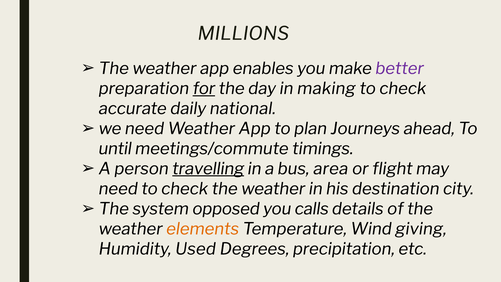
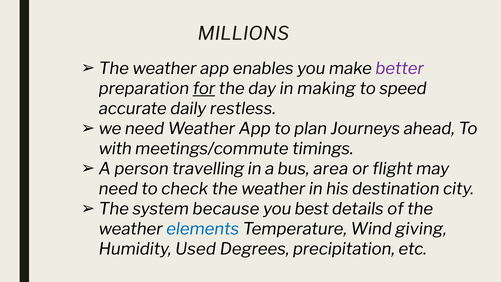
check: check -> speed (403, 88)
national: national -> restless (243, 109)
until: until -> with (115, 149)
travelling underline: present -> none (208, 169)
opposed: opposed -> because (226, 209)
calls: calls -> best (312, 209)
elements colour: orange -> blue (203, 229)
